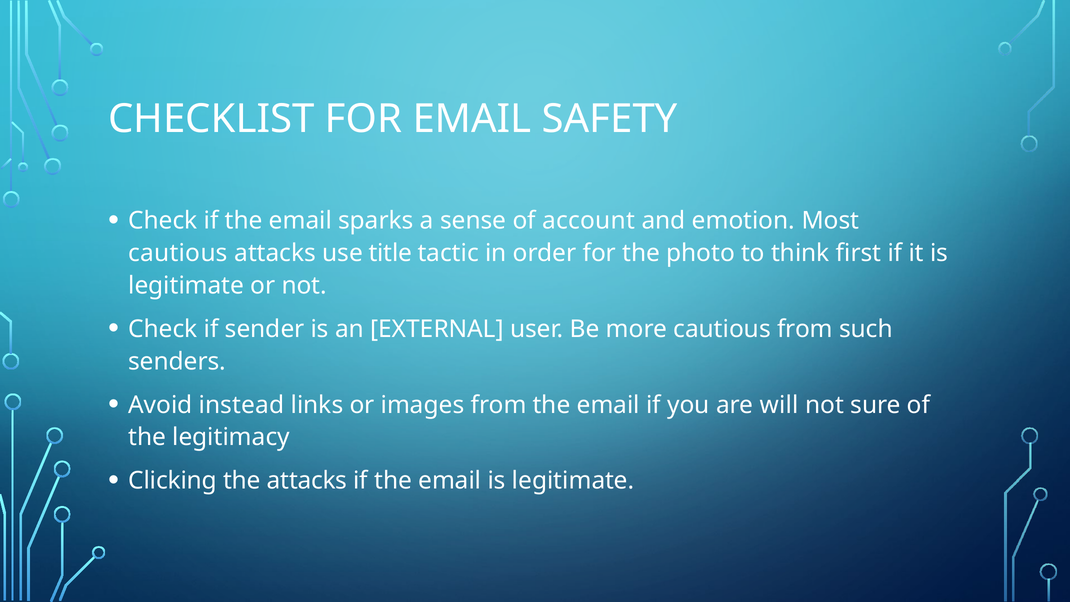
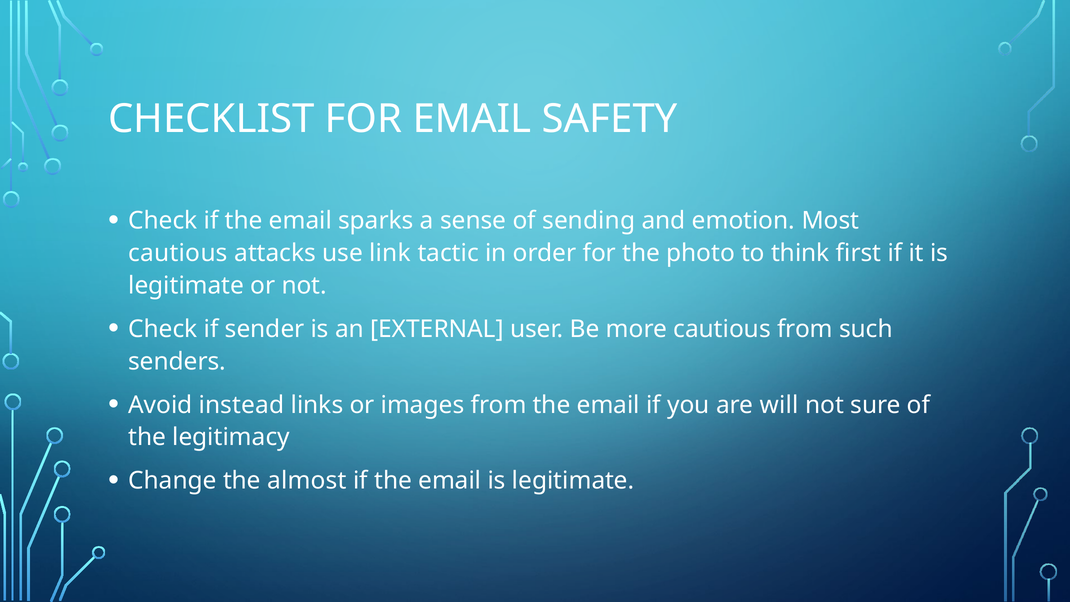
account: account -> sending (589, 221)
title: title -> link (390, 253)
Clicking: Clicking -> Change (173, 481)
the attacks: attacks -> almost (307, 481)
